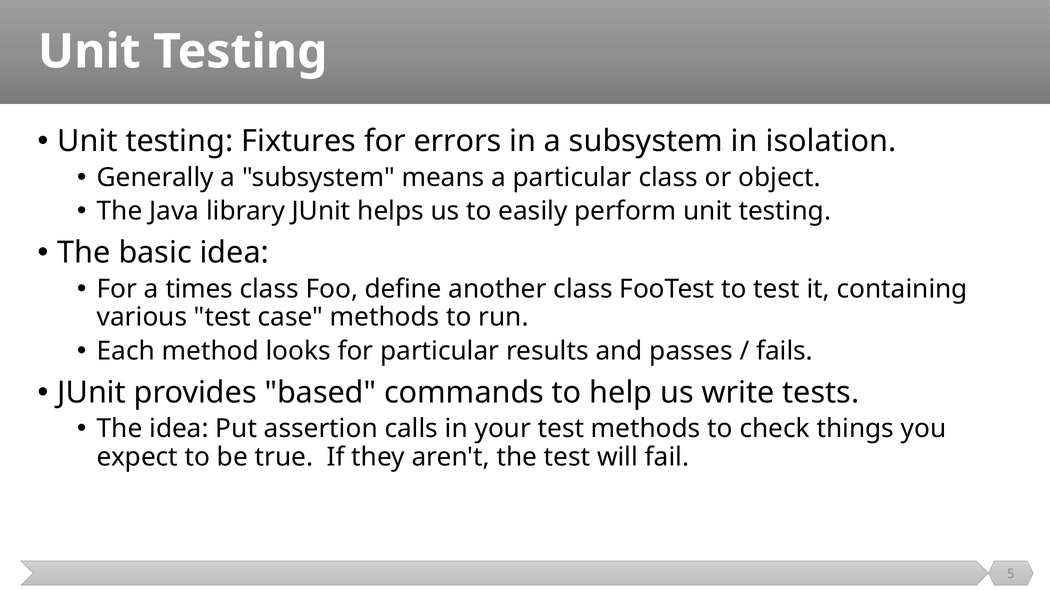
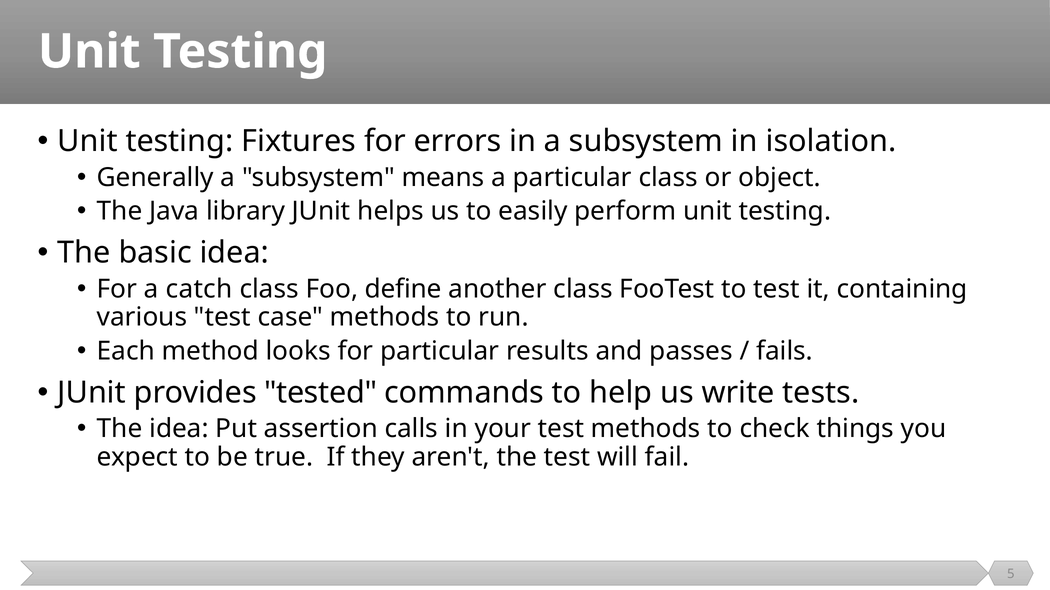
times: times -> catch (199, 289)
based: based -> tested (321, 393)
